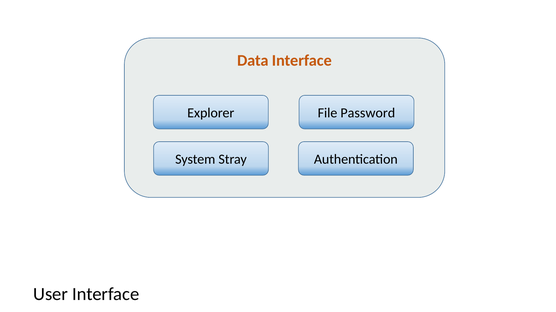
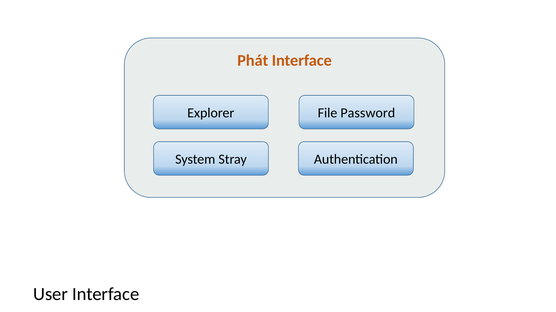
Data: Data -> Phát (253, 61)
